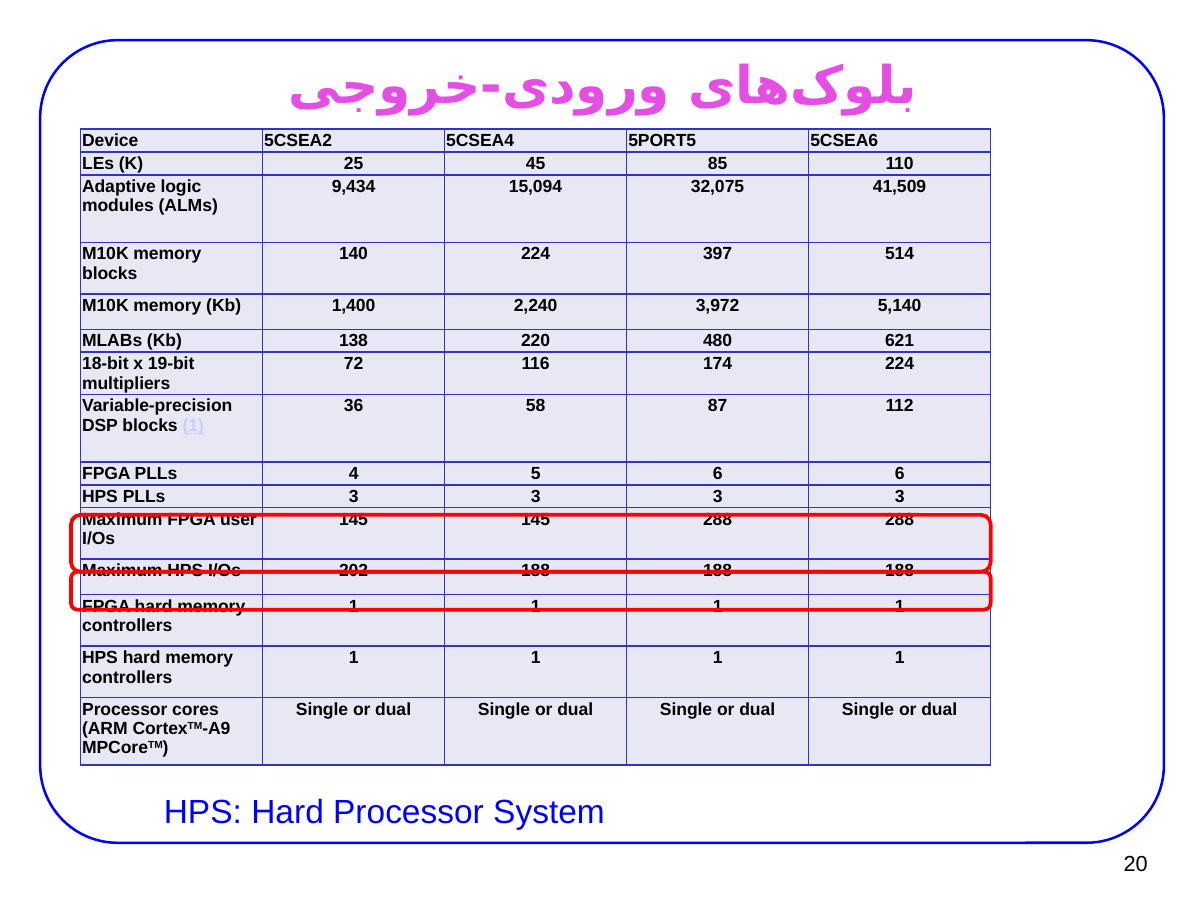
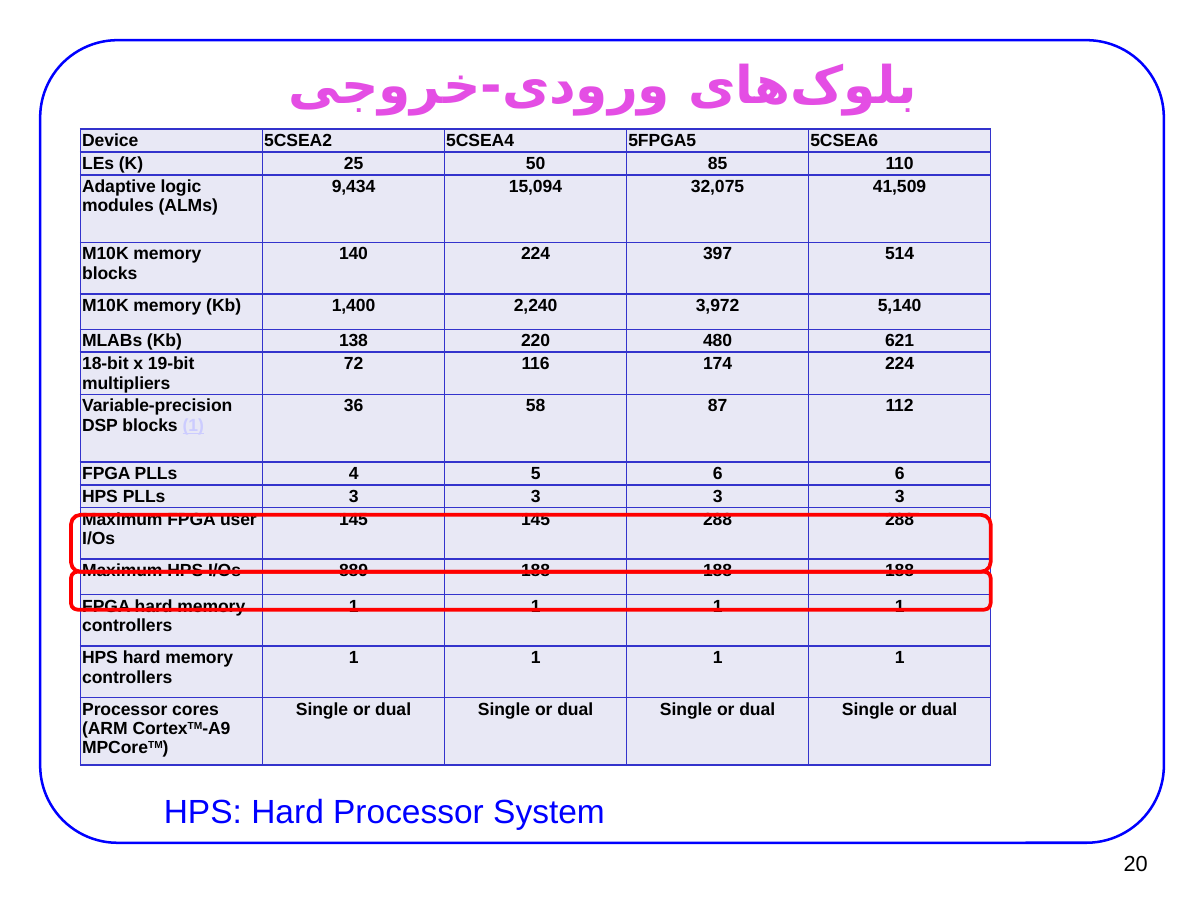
5PORT5: 5PORT5 -> 5FPGA5 (662, 141)
45: 45 -> 50 (536, 164)
202: 202 -> 889 (354, 571)
